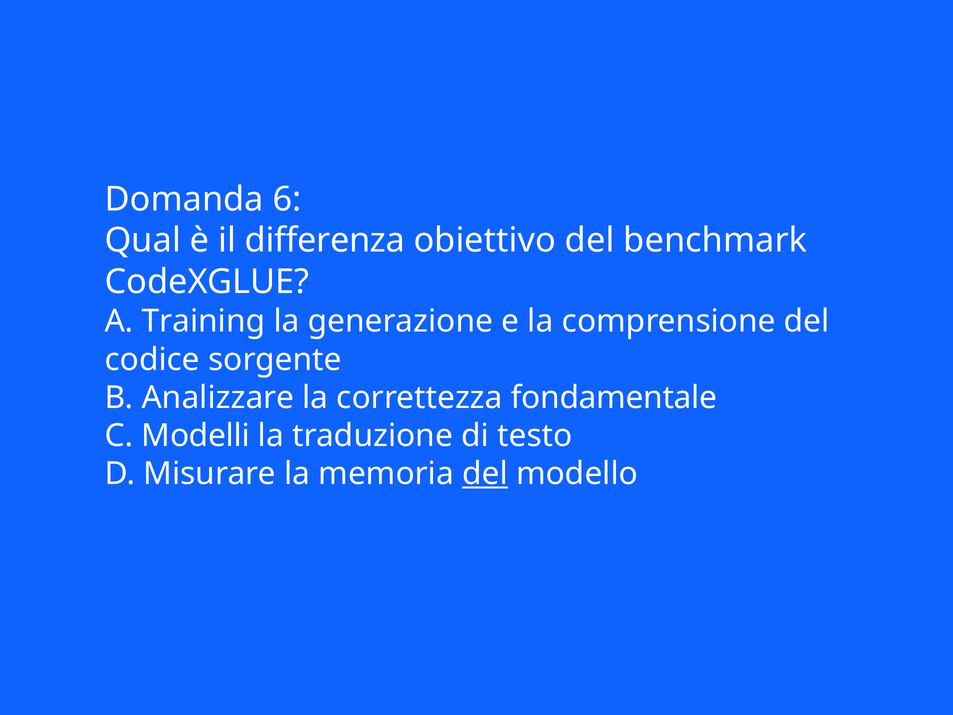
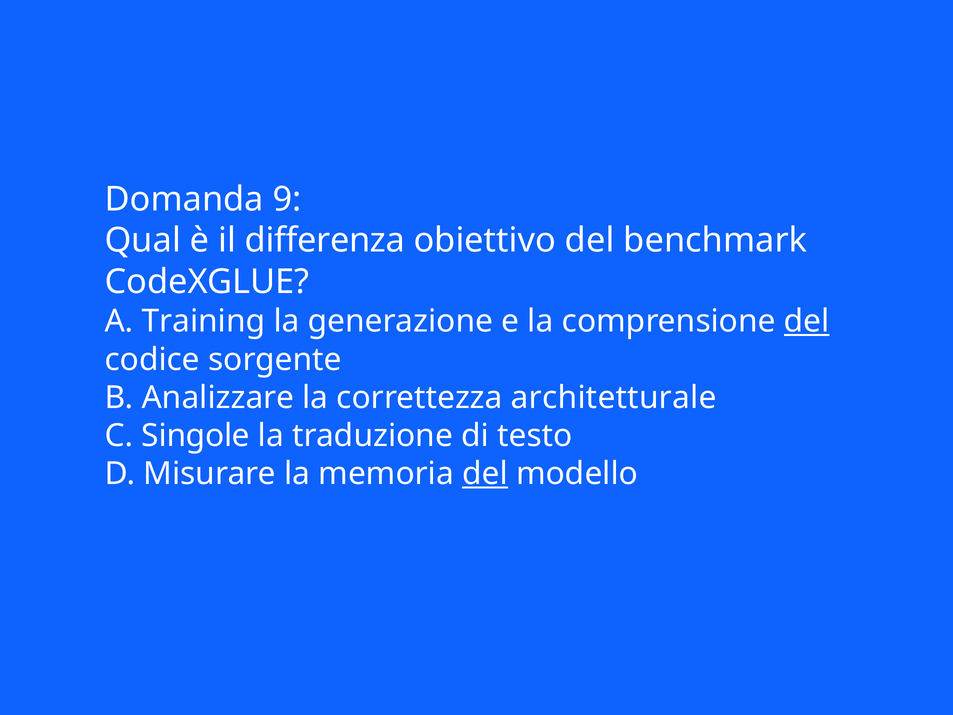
6: 6 -> 9 (287, 199)
del underline: none -> present (807, 321)
fondamentale: fondamentale -> architetturale (614, 398)
Modelli: Modelli -> Singole (196, 436)
